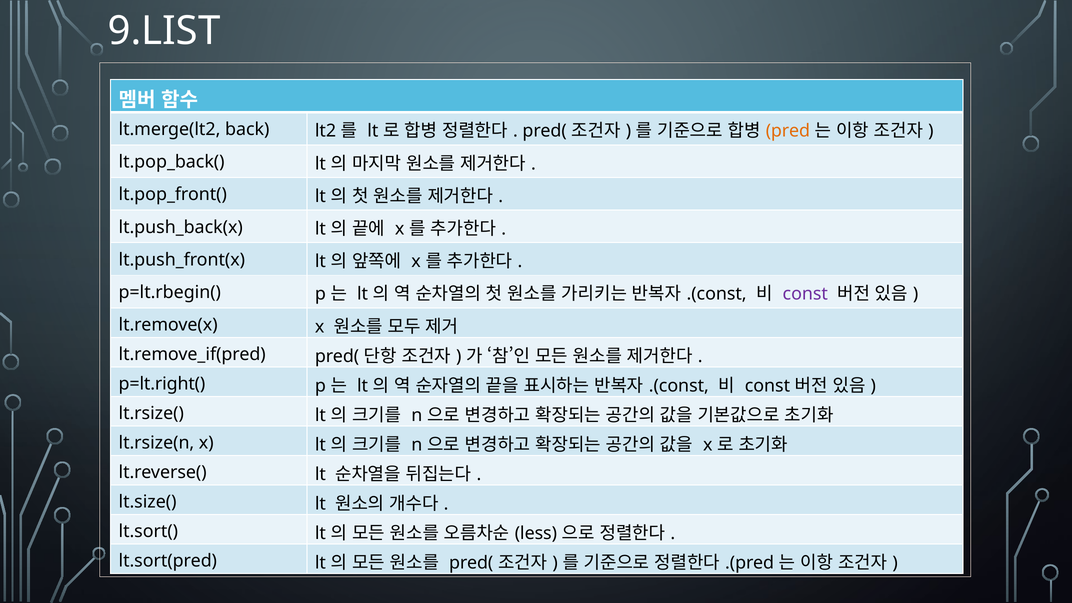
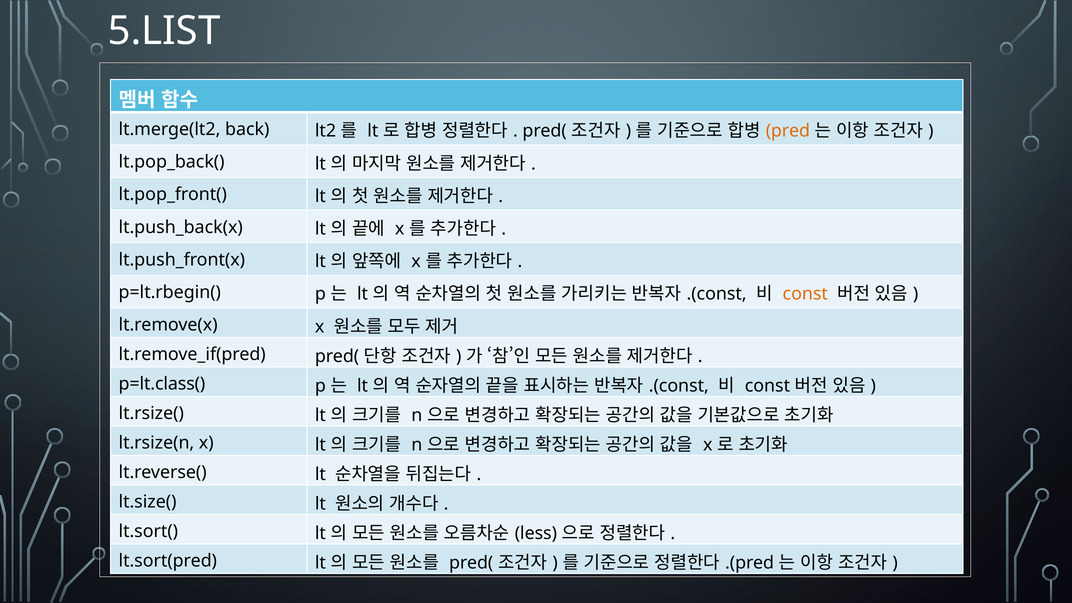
9.LIST: 9.LIST -> 5.LIST (164, 31)
const colour: purple -> orange (805, 294)
p=lt.right(: p=lt.right( -> p=lt.class( (162, 384)
